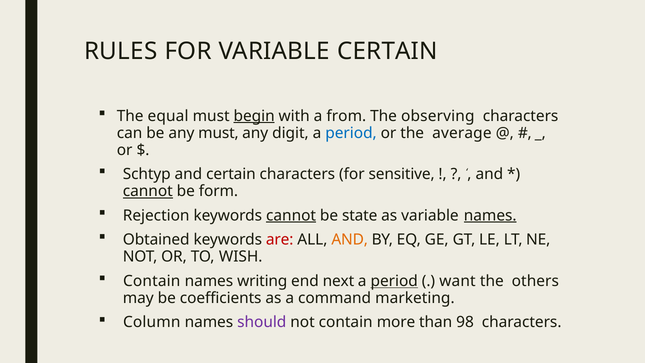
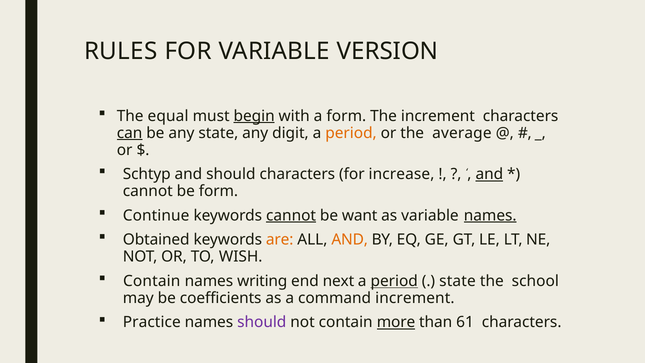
VARIABLE CERTAIN: CERTAIN -> VERSION (388, 51)
a from: from -> form (346, 116)
The observing: observing -> increment (438, 116)
can underline: none -> present (130, 133)
any must: must -> state (218, 133)
period colour: blue -> orange (351, 133)
and certain: certain -> should (231, 174)
sensitive: sensitive -> increase (402, 174)
and underline: none -> present (489, 174)
cannot underline: present -> none (148, 191)
Rejection: Rejection -> Continue (156, 215)
state: state -> want (360, 215)
are colour: red -> orange (280, 240)
want: want -> state (457, 281)
others: others -> school (535, 281)
command marketing: marketing -> increment (415, 298)
Column: Column -> Practice (152, 322)
more underline: none -> present (396, 322)
98: 98 -> 61 (465, 322)
